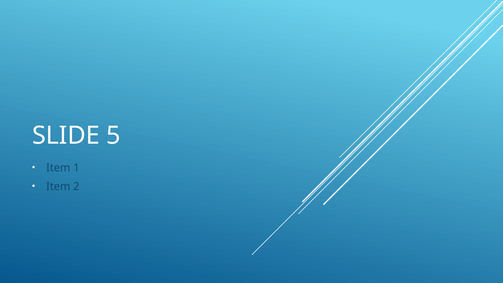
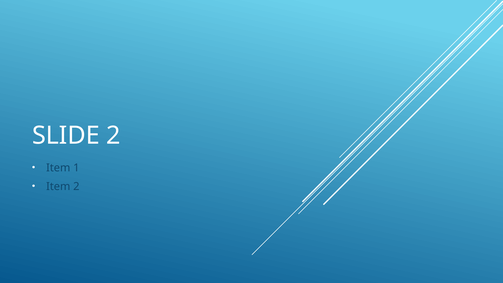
SLIDE 5: 5 -> 2 (114, 136)
